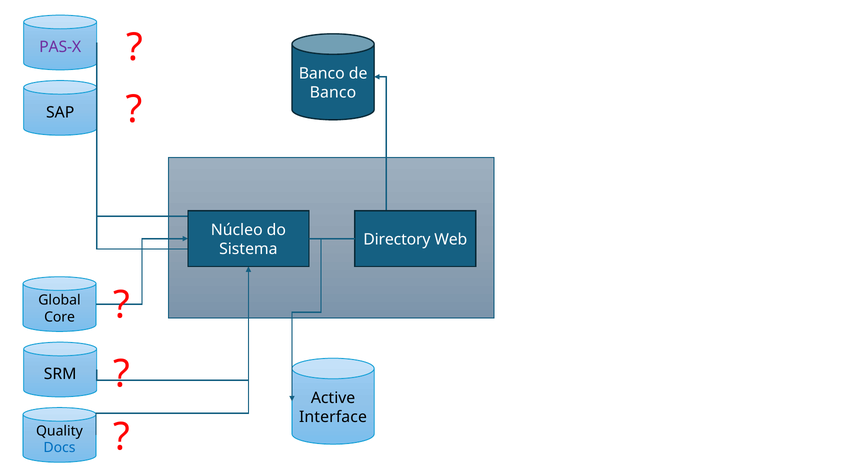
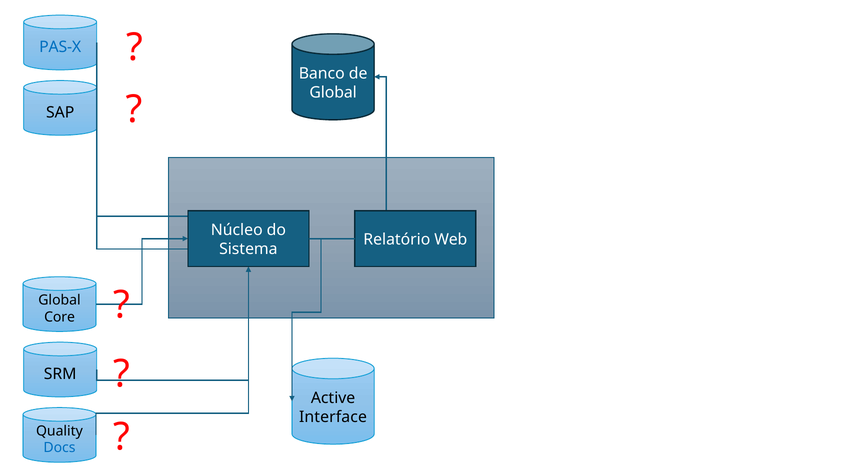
PAS-X colour: purple -> blue (60, 47)
Banco: Banco -> Global (333, 92)
Directory: Directory -> Relatório (397, 240)
